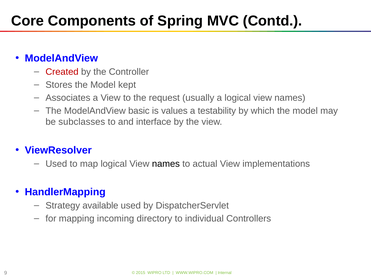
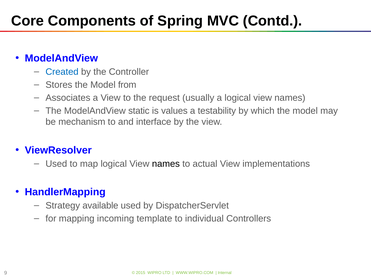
Created colour: red -> blue (62, 72)
kept: kept -> from (127, 85)
basic: basic -> static (139, 111)
subclasses: subclasses -> mechanism (82, 122)
directory: directory -> template (154, 219)
